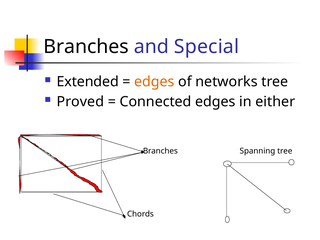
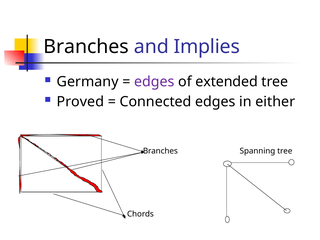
Special: Special -> Implies (207, 47)
Extended: Extended -> Germany (88, 82)
edges colour: orange -> purple (154, 82)
networks: networks -> extended (227, 82)
